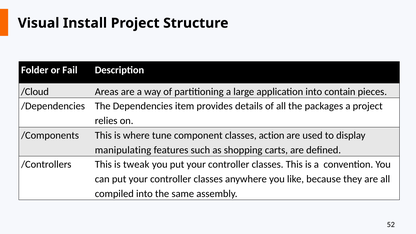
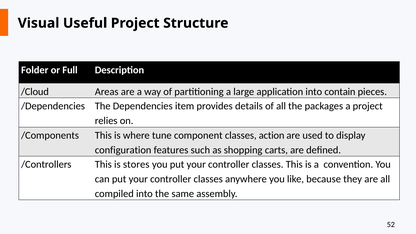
Install: Install -> Useful (85, 23)
Fail: Fail -> Full (70, 70)
manipulating: manipulating -> configuration (123, 150)
tweak: tweak -> stores (136, 165)
